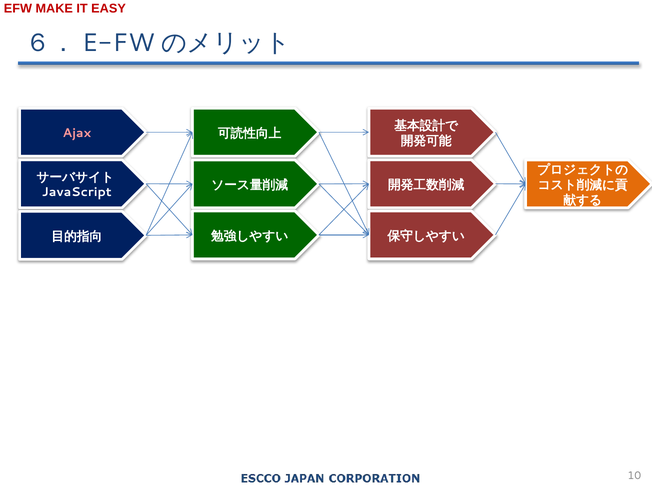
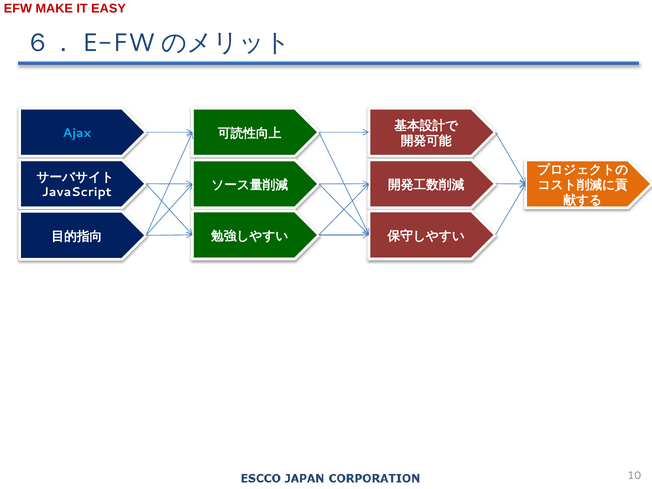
Ajax colour: pink -> light blue (77, 133)
